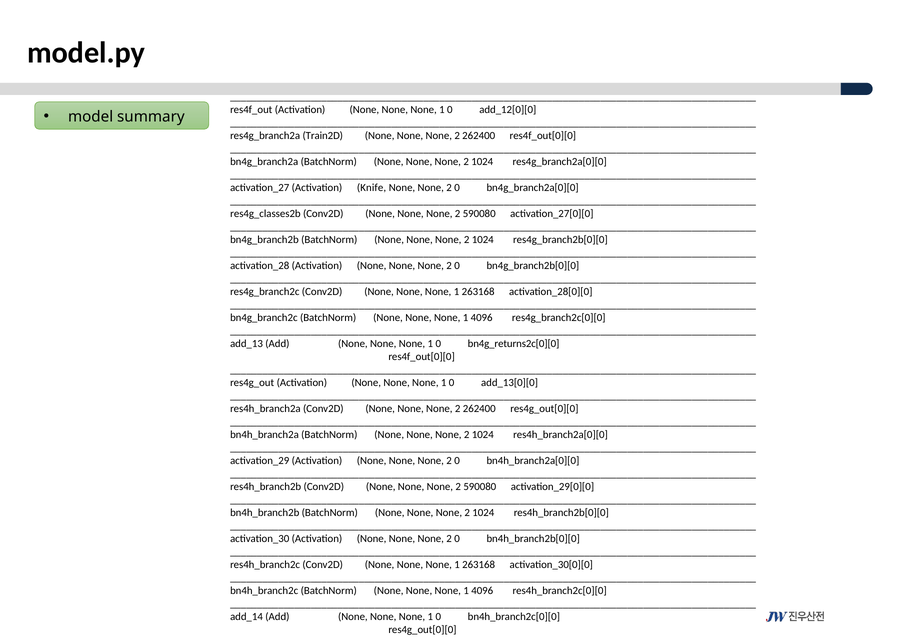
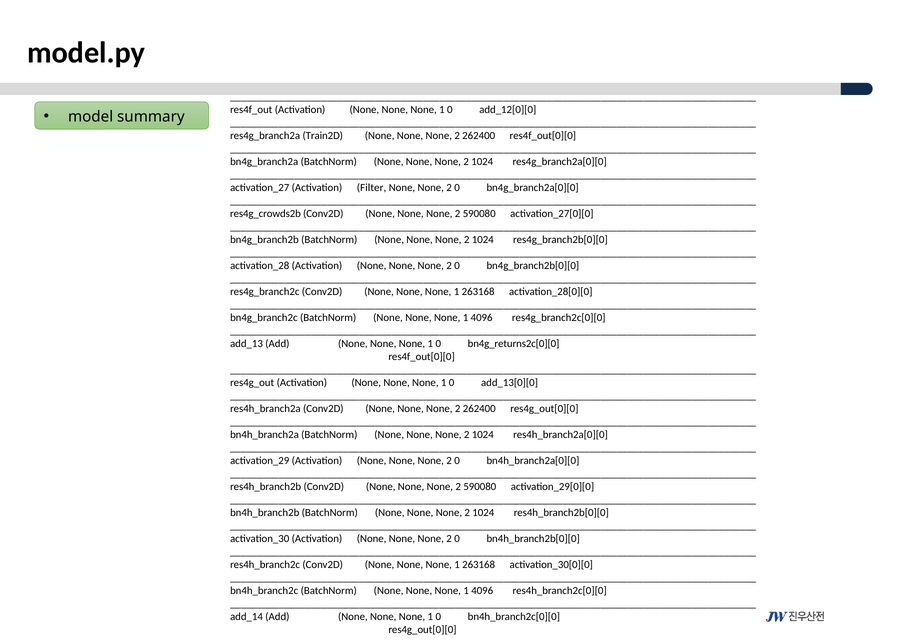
Knife: Knife -> Filter (372, 188)
res4g_classes2b: res4g_classes2b -> res4g_crowds2b (265, 214)
